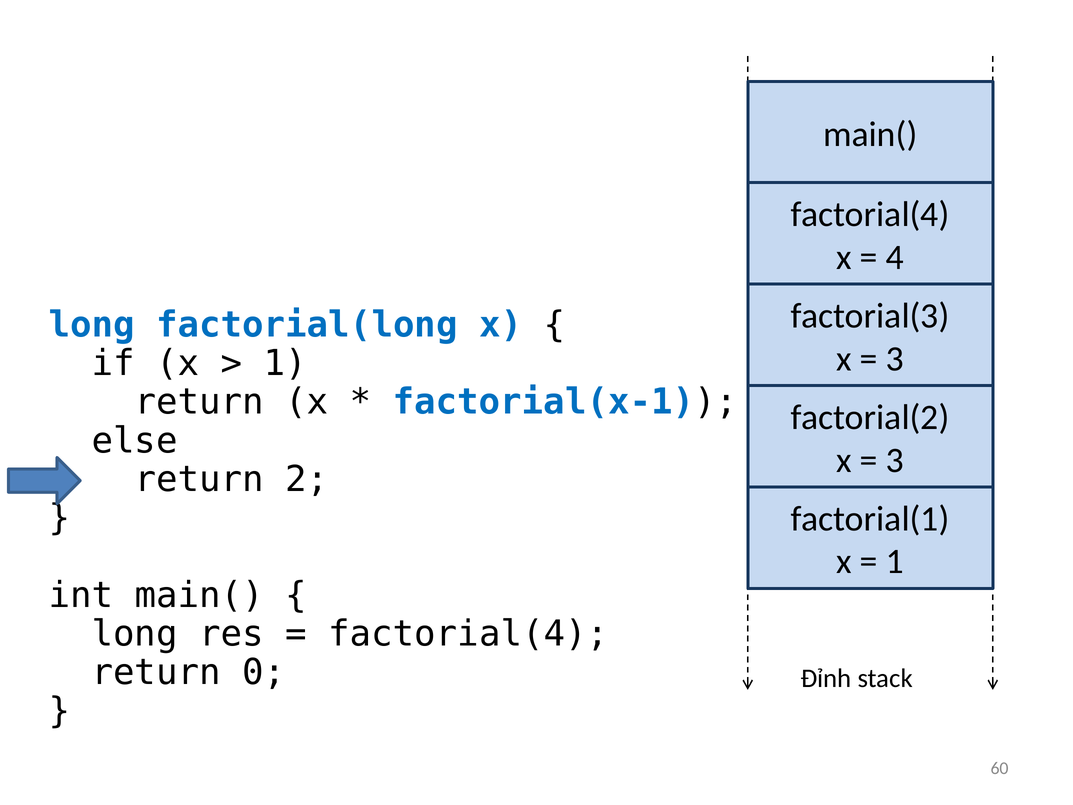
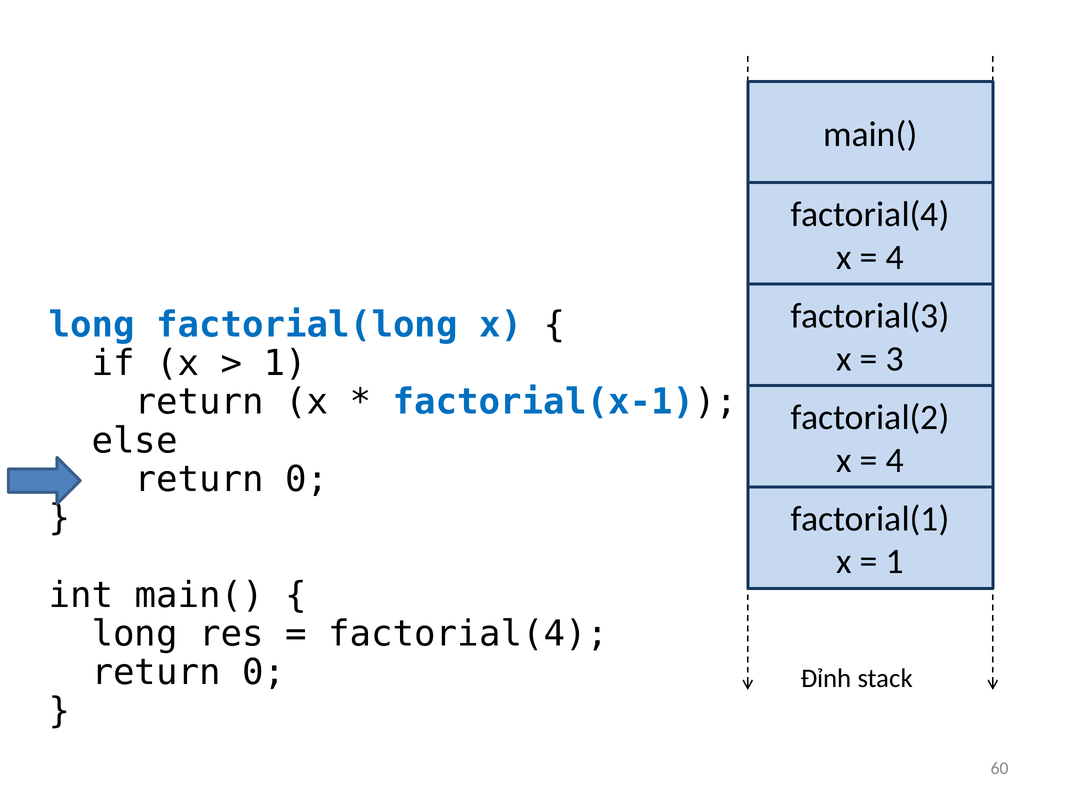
3: 3 -> 4 (895, 460)
2: 2 -> 0 (307, 479)
